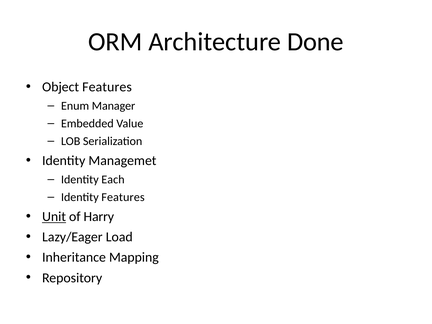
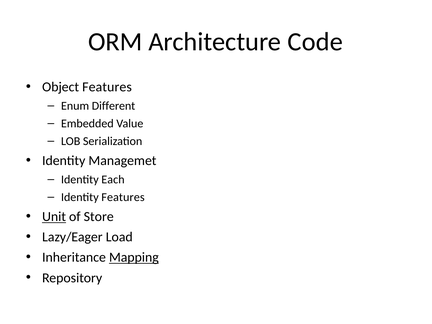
Done: Done -> Code (315, 42)
Manager: Manager -> Different (114, 106)
Harry: Harry -> Store (99, 217)
Mapping underline: none -> present (134, 257)
